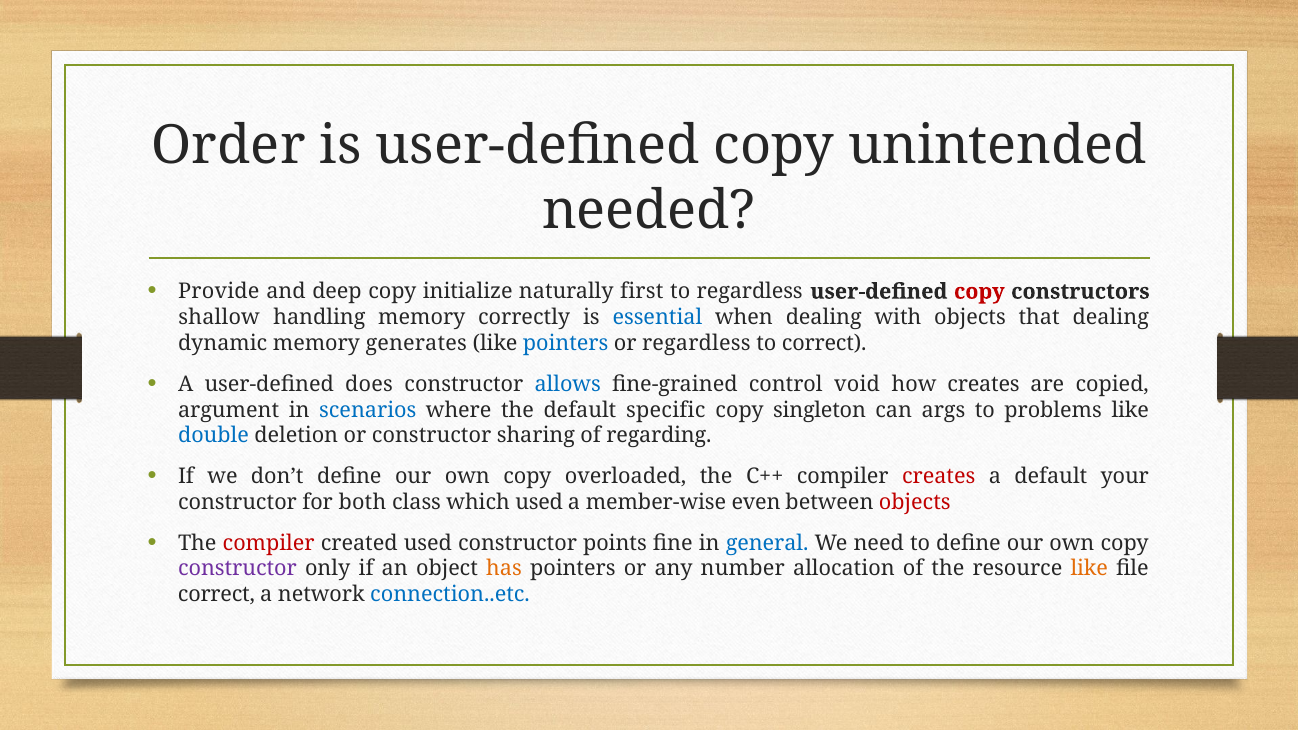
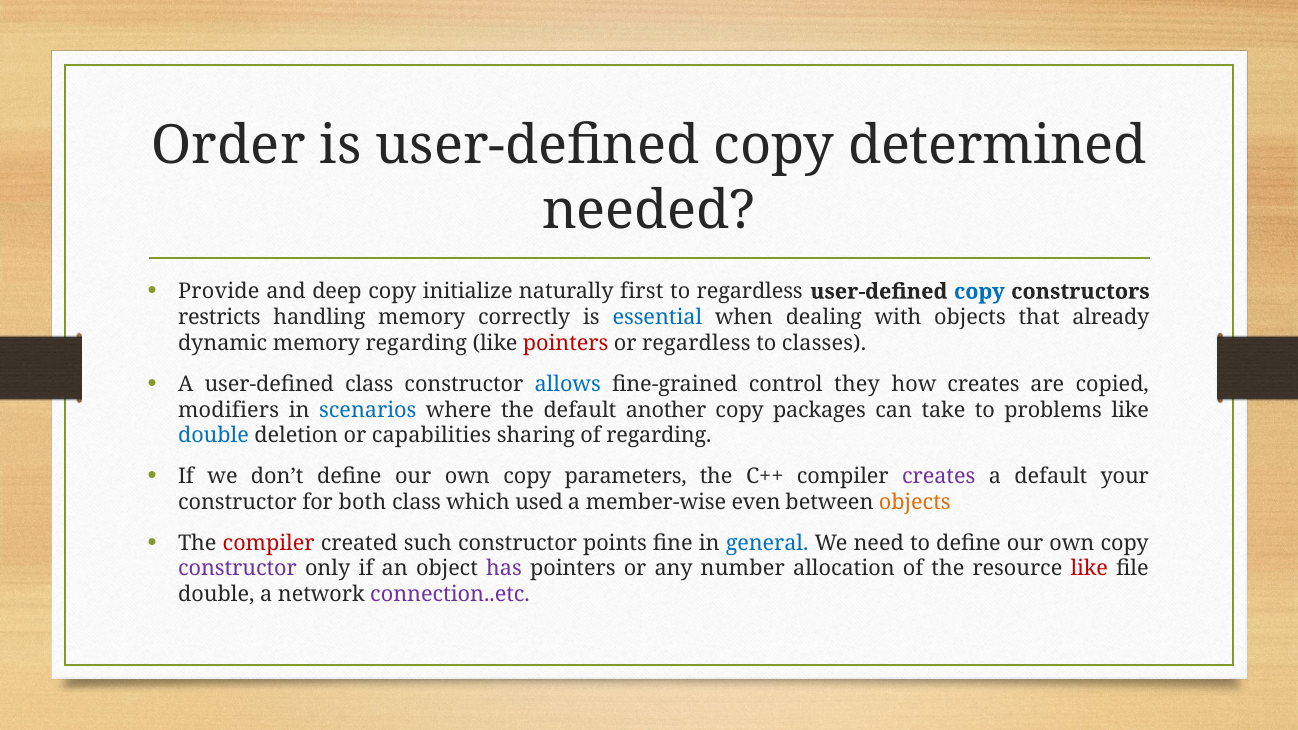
unintended: unintended -> determined (997, 146)
copy colour: red -> blue (979, 292)
shallow: shallow -> restricts (219, 318)
that dealing: dealing -> already (1111, 318)
memory generates: generates -> regarding (416, 343)
pointers colour: blue -> red (566, 343)
to correct: correct -> classes (824, 343)
user-defined does: does -> class (369, 384)
void: void -> they (857, 384)
argument: argument -> modifiers (229, 410)
specific: specific -> another (666, 410)
singleton: singleton -> packages (819, 410)
args: args -> take (944, 410)
or constructor: constructor -> capabilities (432, 436)
overloaded: overloaded -> parameters (626, 476)
creates colour: red -> purple (939, 476)
objects colour: red -> orange (915, 502)
created used: used -> such (428, 543)
has colour: orange -> purple (504, 569)
like colour: orange -> red (1089, 569)
correct: correct -> double (216, 595)
connection..etc colour: blue -> purple (450, 595)
